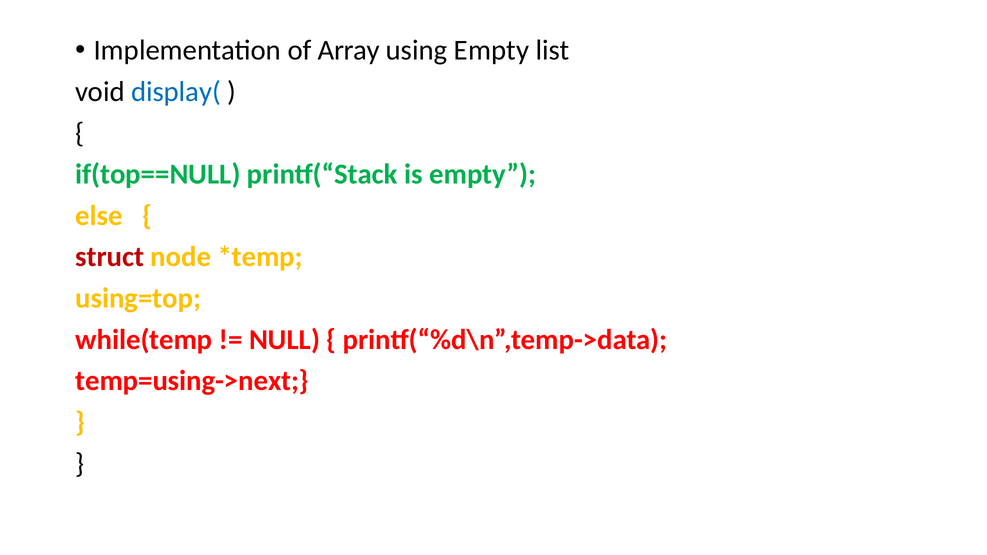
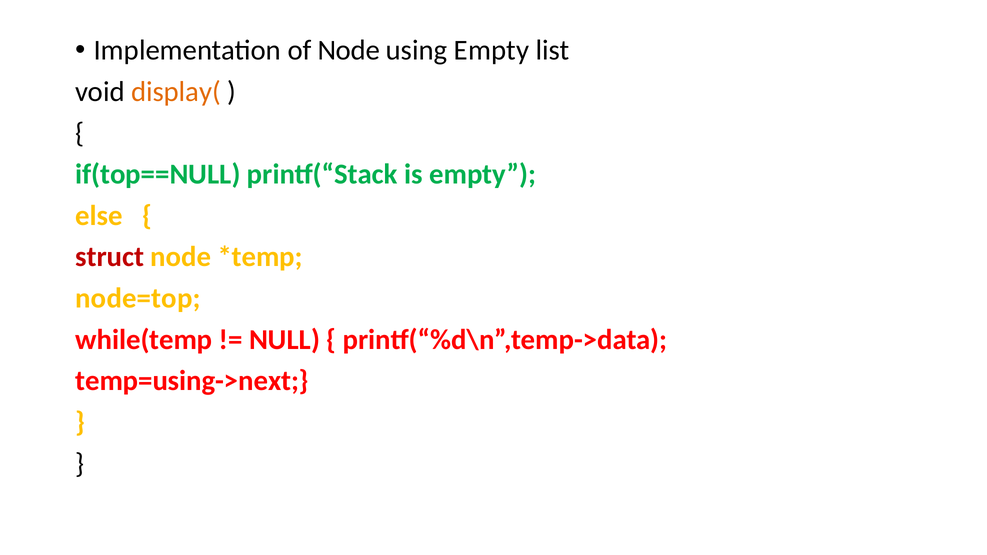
of Array: Array -> Node (349, 50)
display( colour: blue -> orange (176, 92)
using=top: using=top -> node=top (138, 298)
